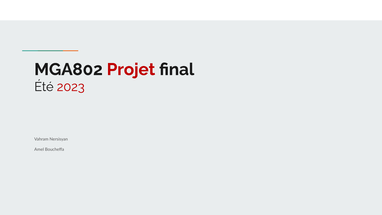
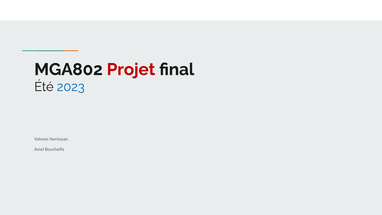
2023 colour: red -> blue (71, 87)
